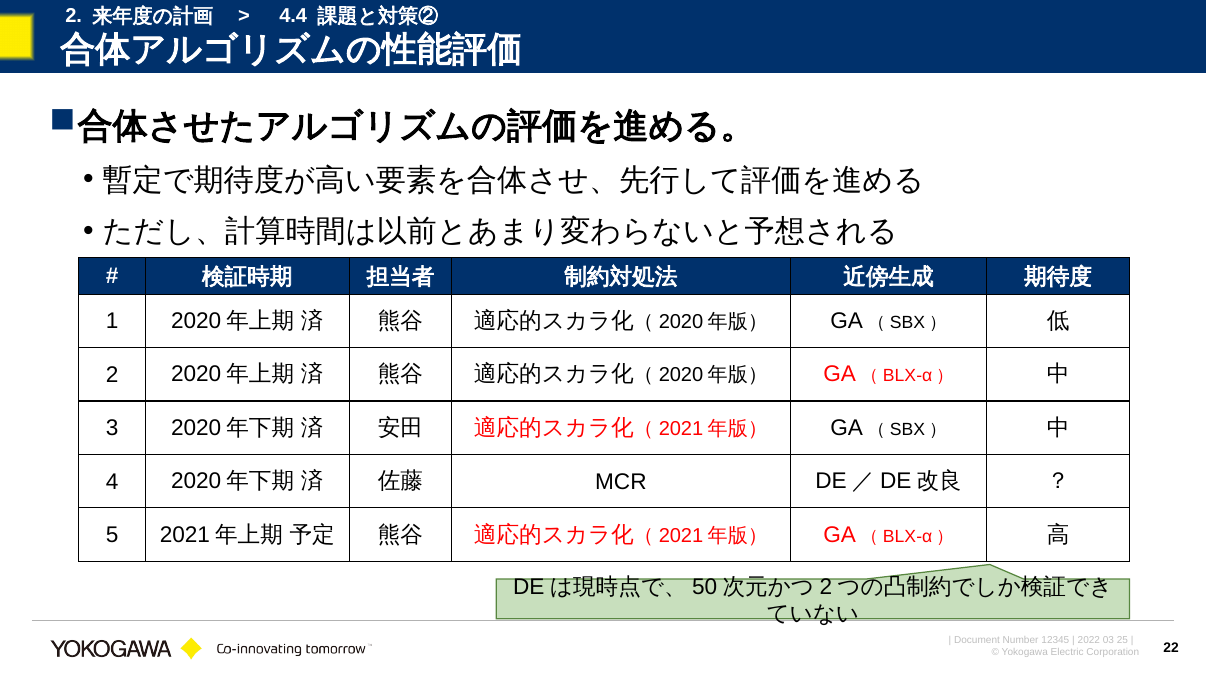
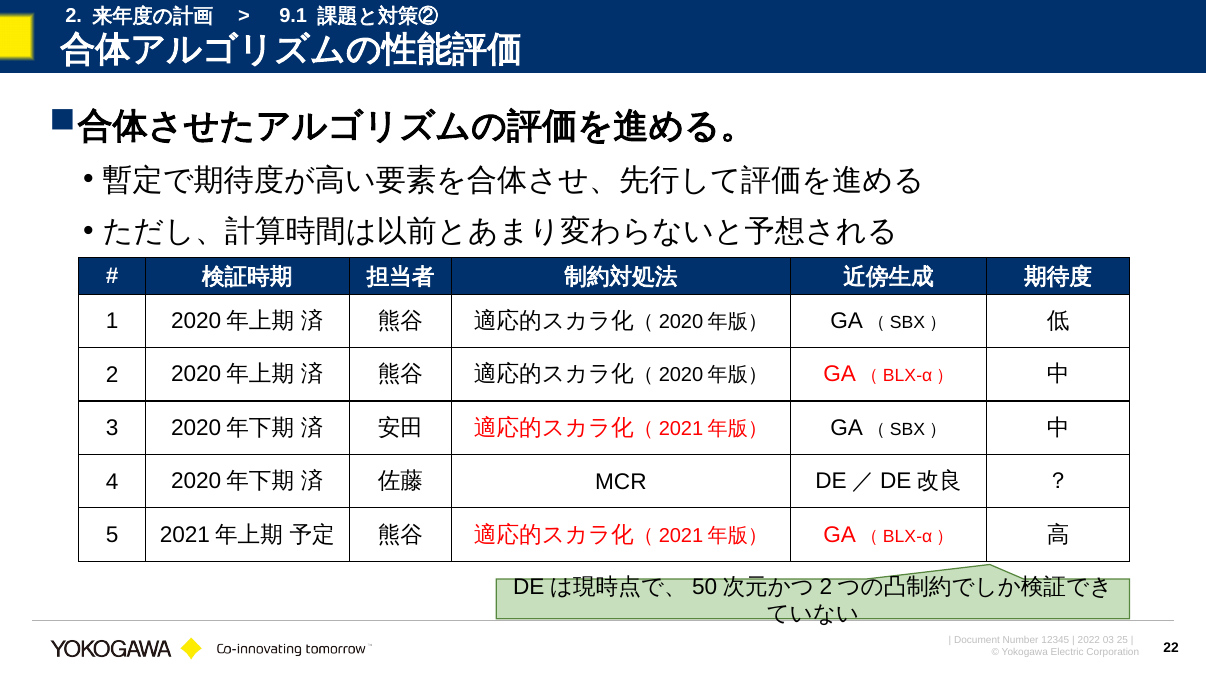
4.4: 4.4 -> 9.1 (293, 16)
